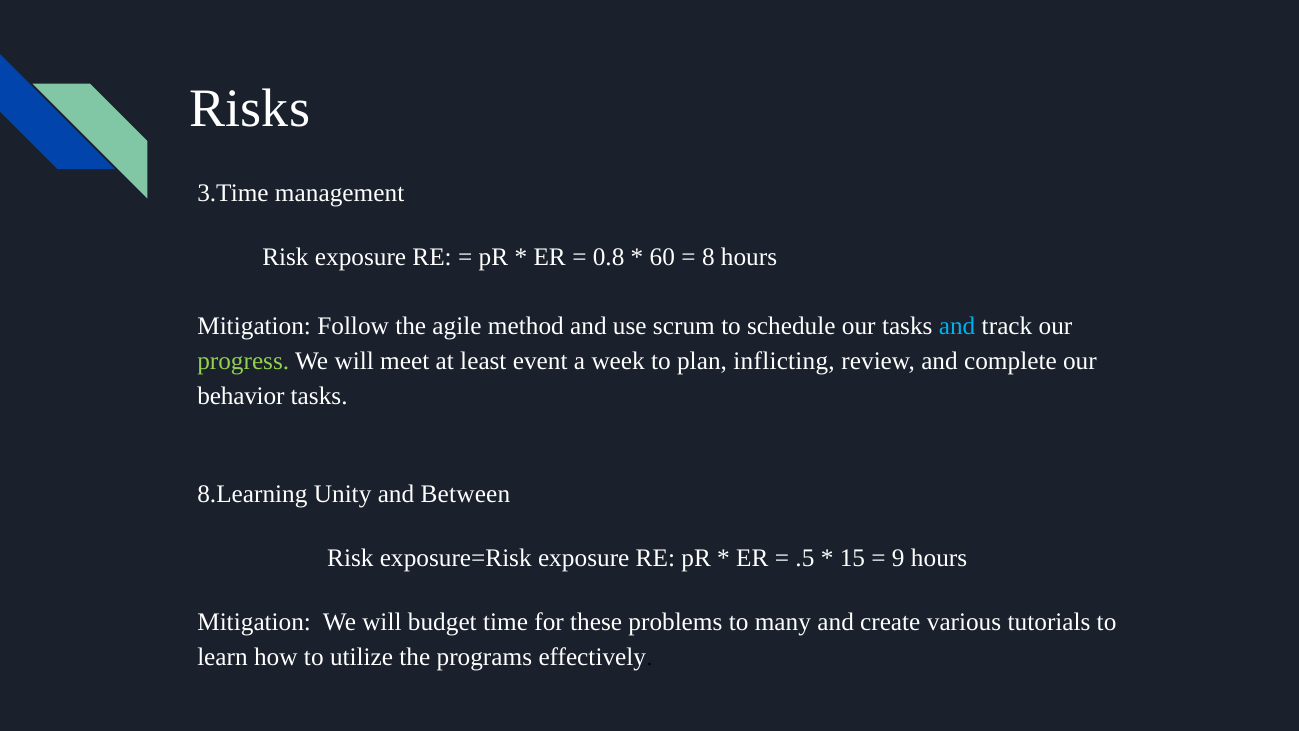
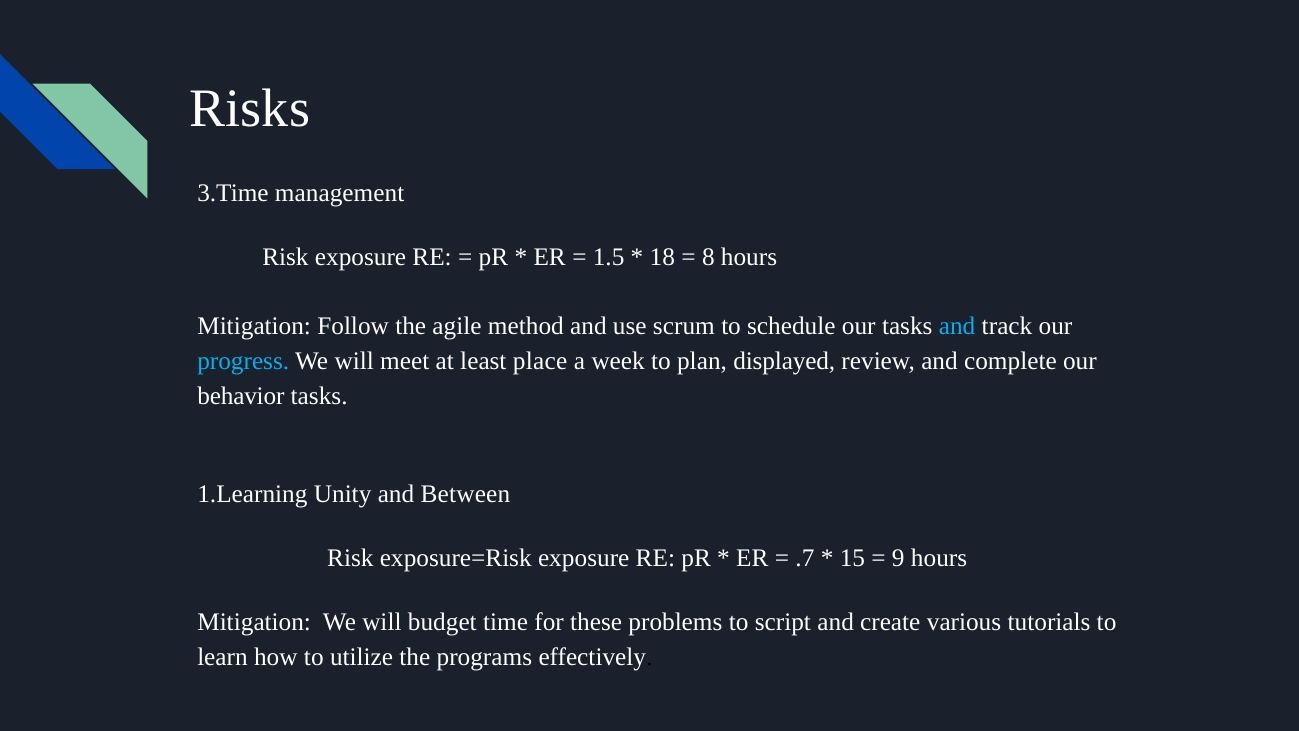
0.8: 0.8 -> 1.5 (609, 257)
60: 60 -> 18 (662, 257)
progress colour: light green -> light blue (243, 361)
event: event -> place (540, 361)
inflicting: inflicting -> displayed (784, 361)
8.Learning: 8.Learning -> 1.Learning (252, 494)
.5: .5 -> .7 (805, 558)
many: many -> script (783, 622)
